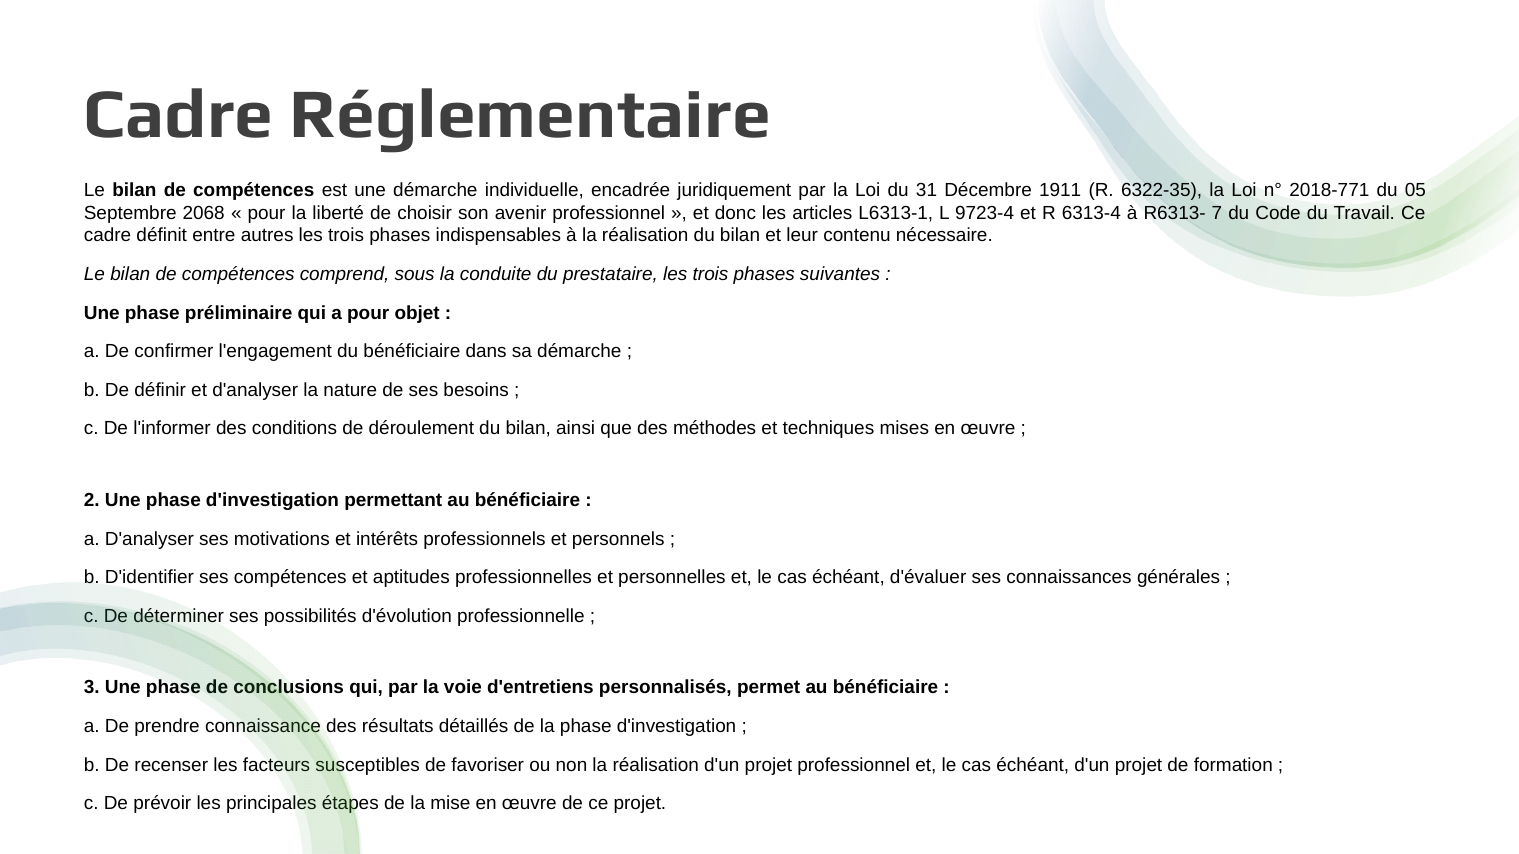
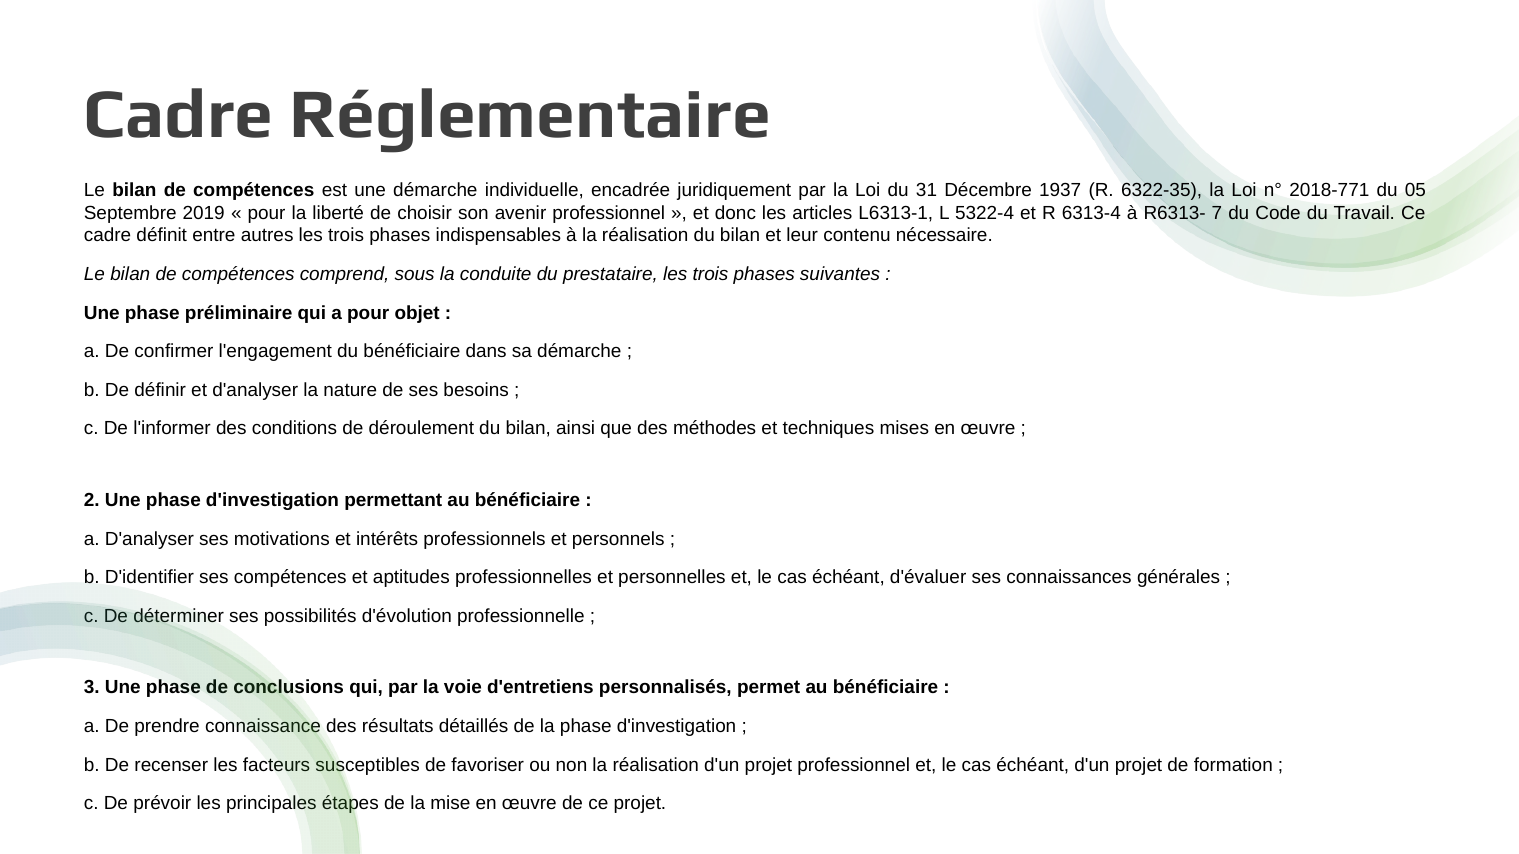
1911: 1911 -> 1937 (1060, 190)
2068: 2068 -> 2019 (204, 213)
9723-4: 9723-4 -> 5322-4 (985, 213)
